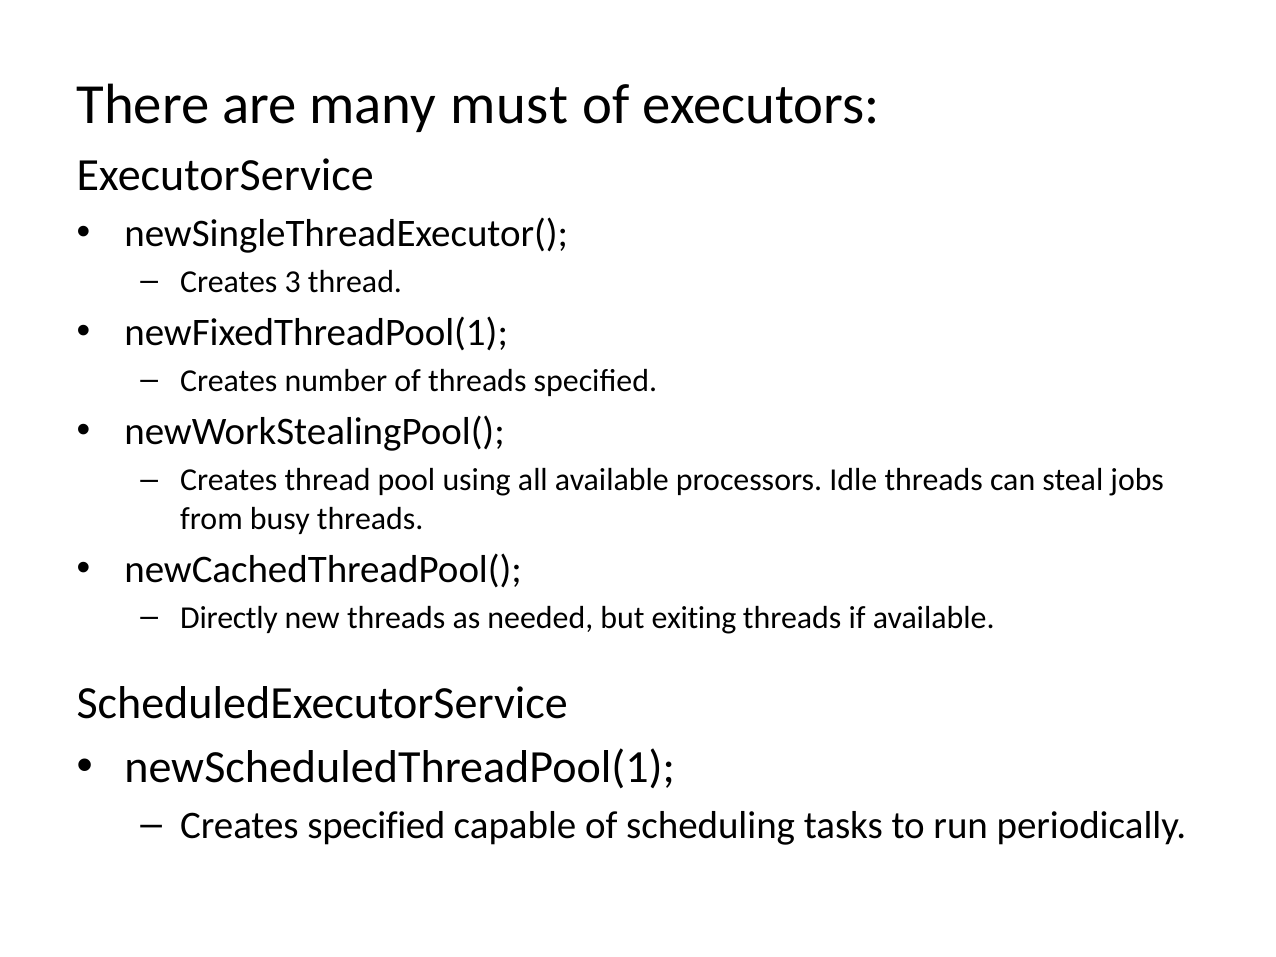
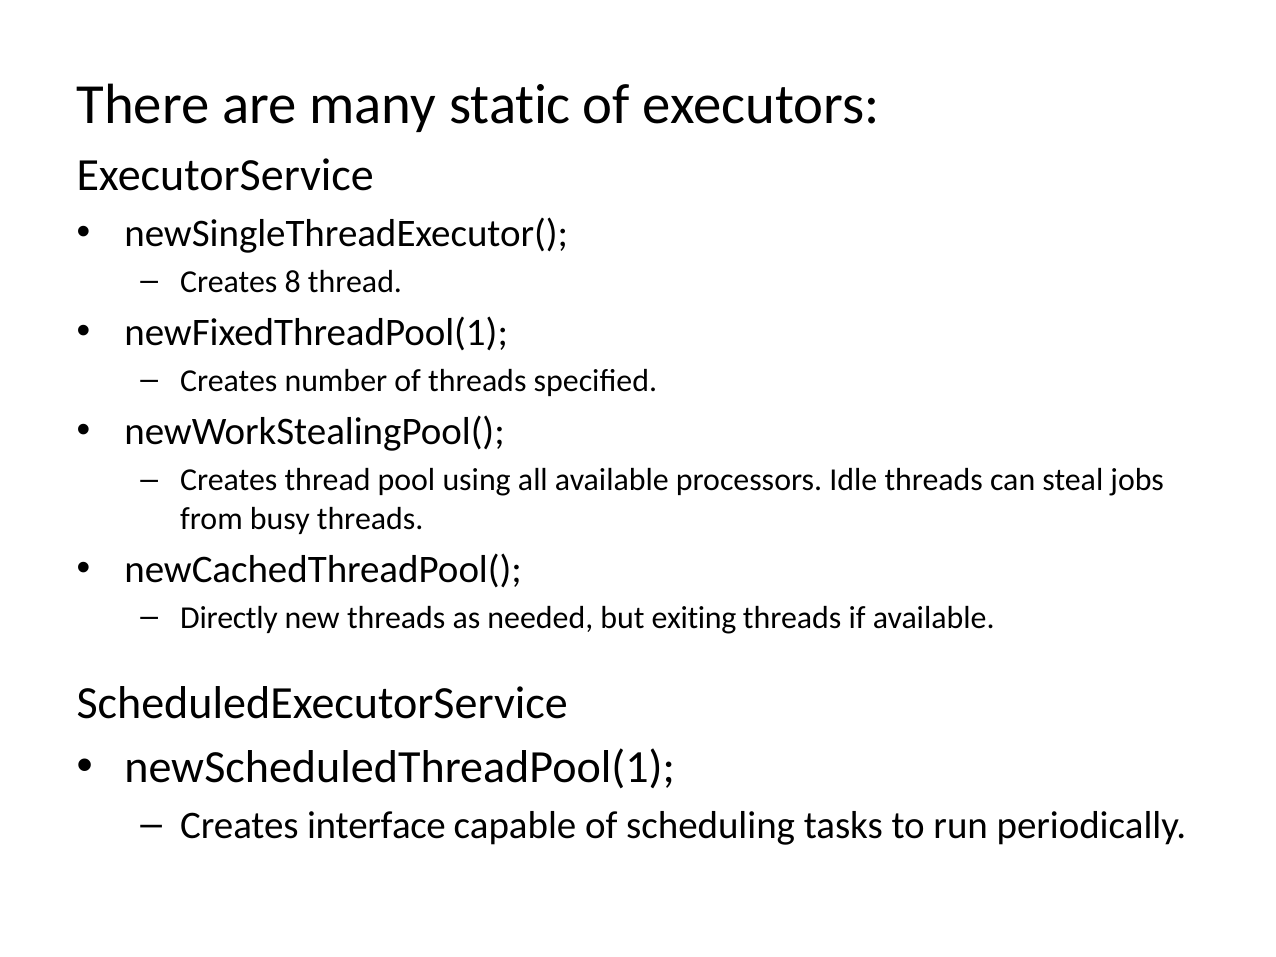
must: must -> static (510, 105)
3: 3 -> 8 (293, 282)
Creates specified: specified -> interface (376, 826)
